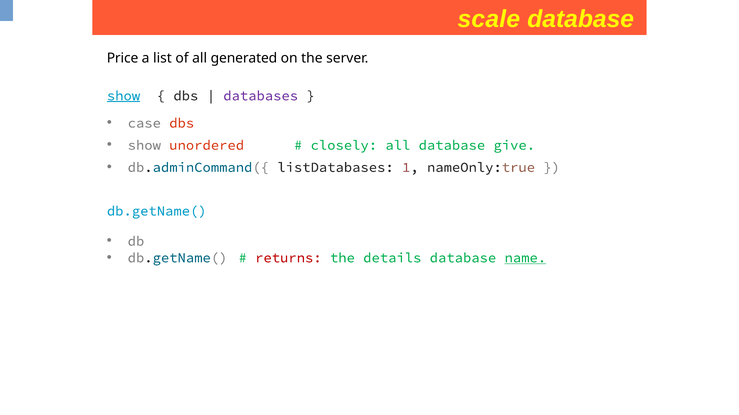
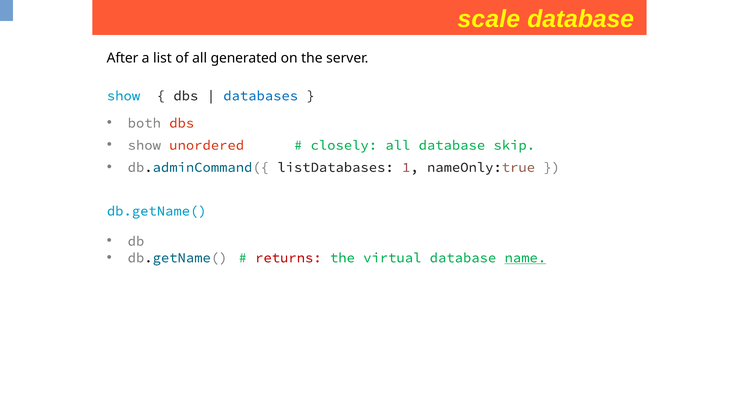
Price: Price -> After (123, 58)
show underline: present -> none (124, 96)
databases colour: purple -> blue (261, 96)
case: case -> both (144, 123)
give: give -> skip (514, 145)
details: details -> virtual (392, 258)
